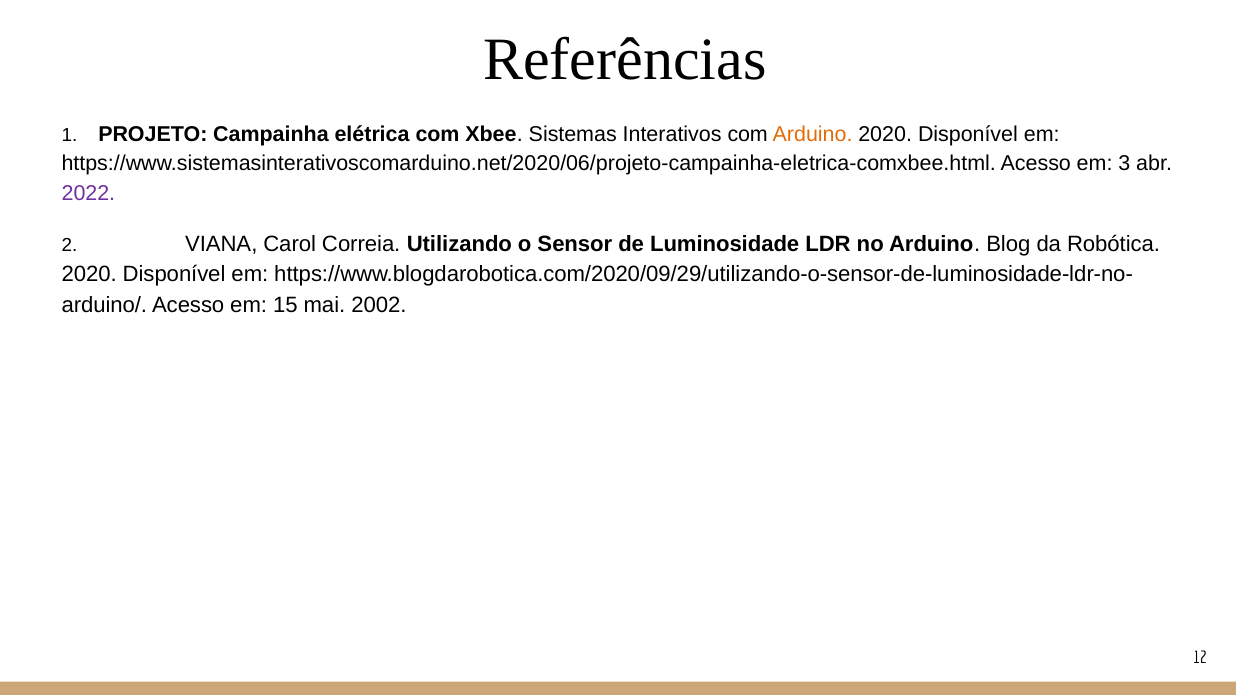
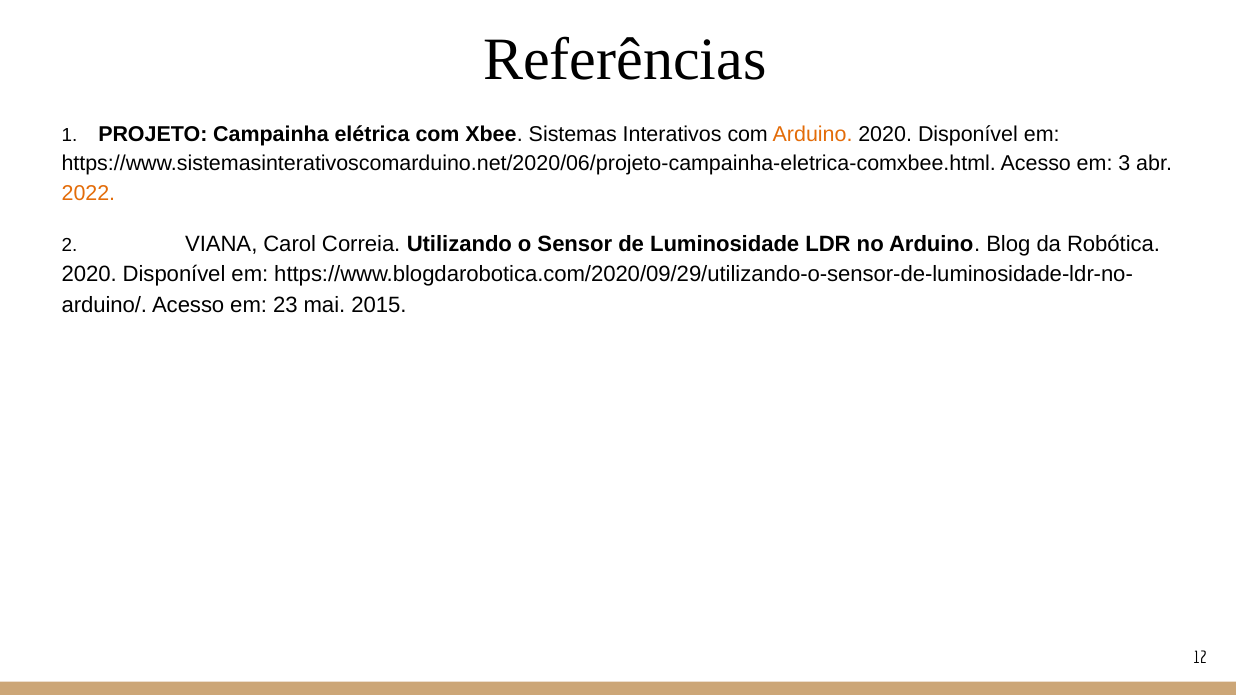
2022 colour: purple -> orange (88, 193)
15: 15 -> 23 (285, 305)
2002: 2002 -> 2015 (379, 305)
